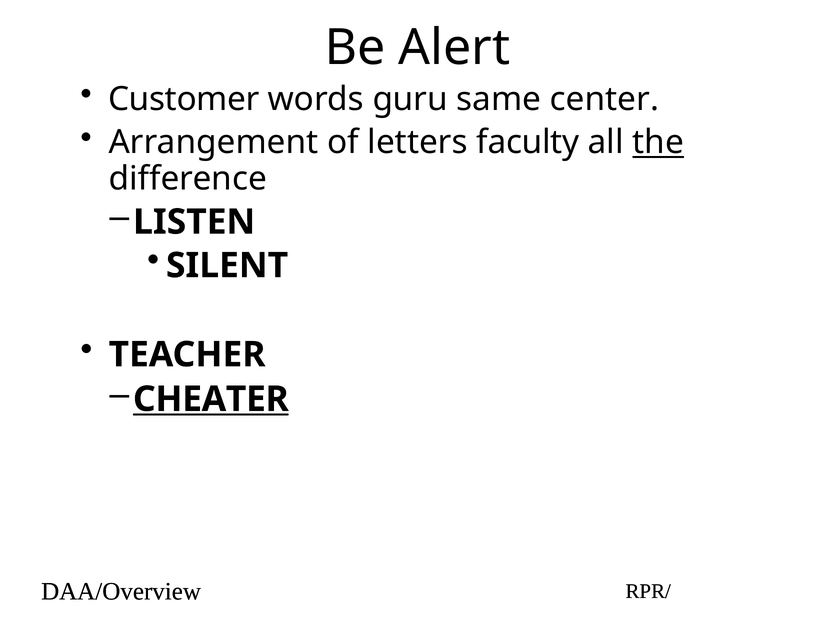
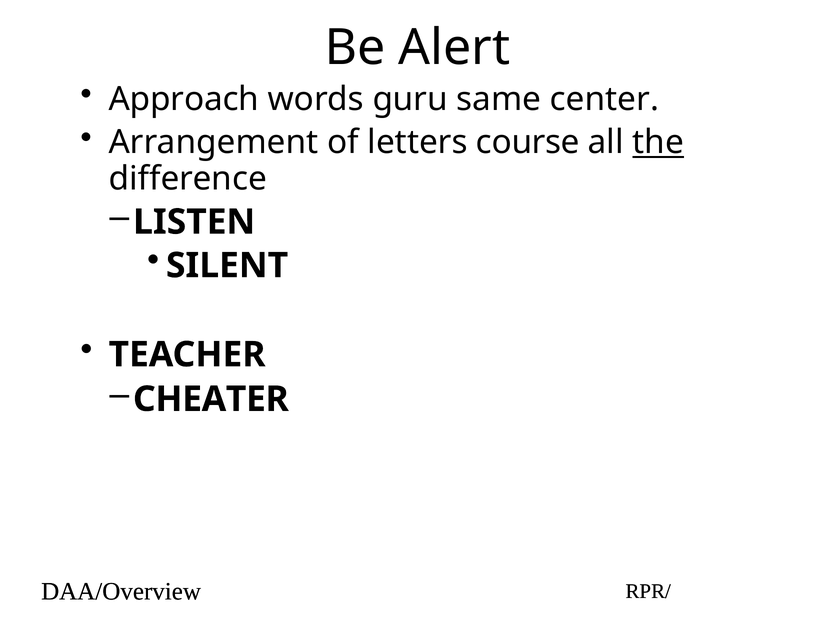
Customer: Customer -> Approach (184, 99)
faculty: faculty -> course (528, 143)
CHEATER underline: present -> none (211, 399)
